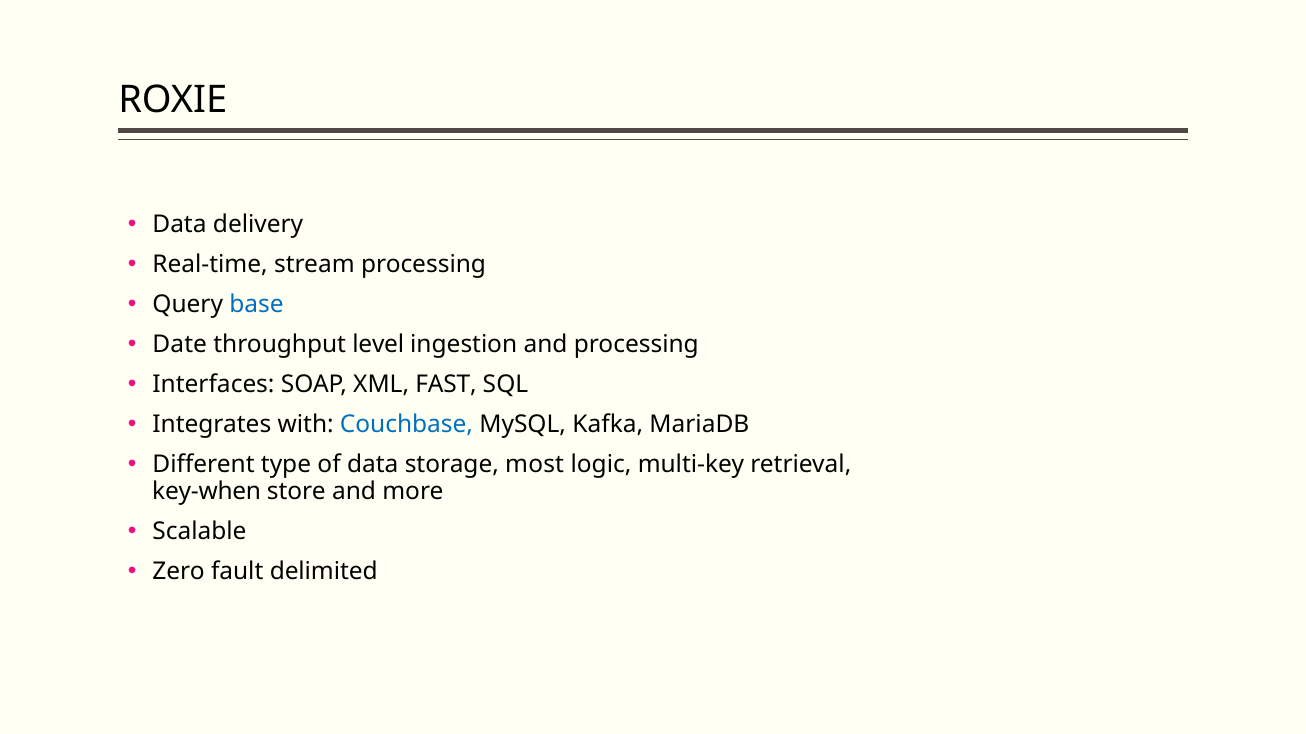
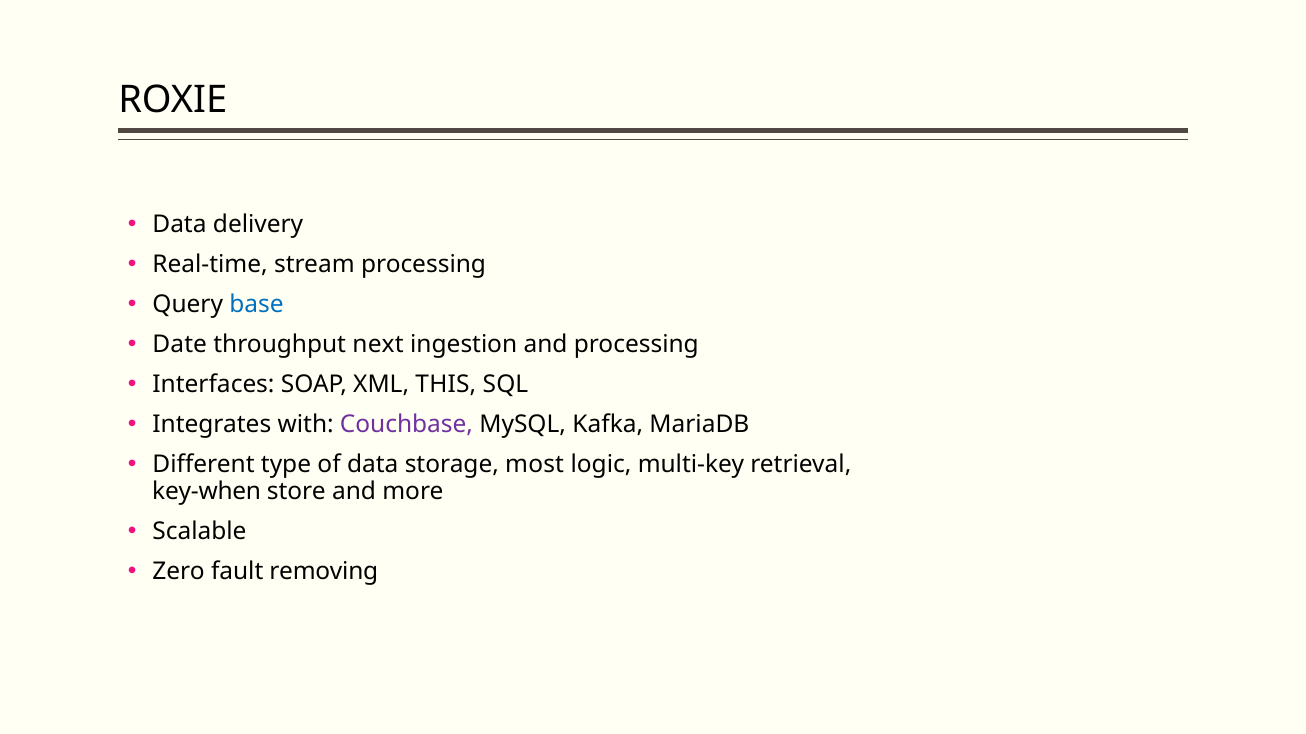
level: level -> next (378, 345)
FAST: FAST -> THIS (446, 385)
Couchbase colour: blue -> purple (406, 425)
delimited: delimited -> removing (324, 572)
